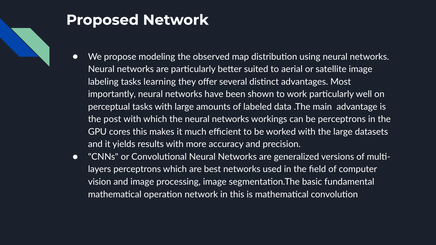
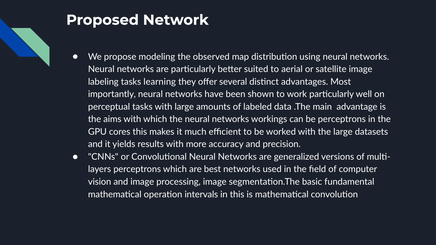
post: post -> aims (112, 119)
operation network: network -> intervals (201, 195)
